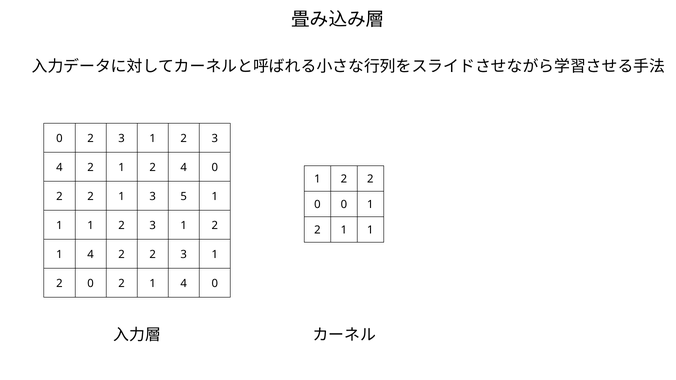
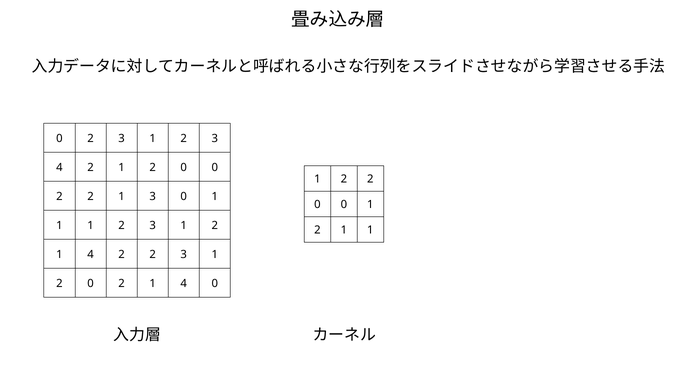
2 1 2 4: 4 -> 0 (184, 167)
3 5: 5 -> 0 (184, 196)
